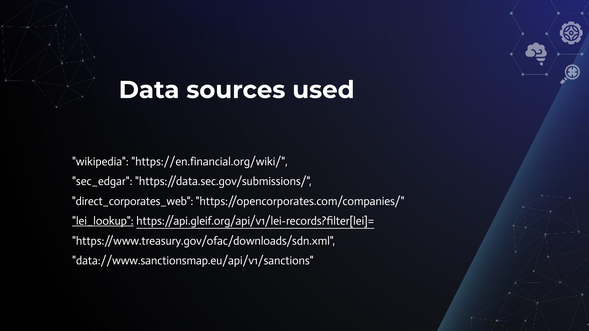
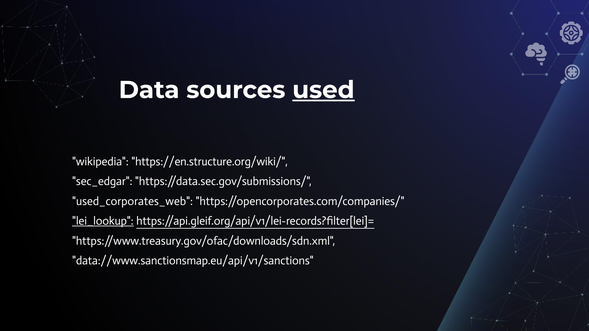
used underline: none -> present (323, 90)
https://en.financial.org/wiki/: https://en.financial.org/wiki/ -> https://en.structure.org/wiki/ (210, 162)
direct_corporates_web: direct_corporates_web -> used_corporates_web (133, 202)
